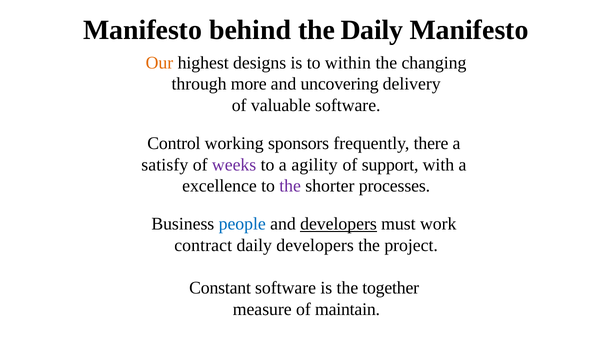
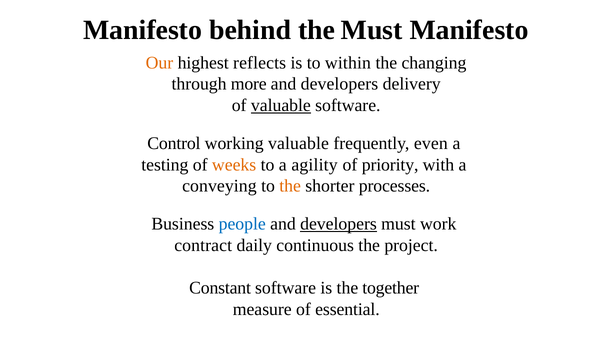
the Daily: Daily -> Must (372, 30)
designs: designs -> reflects (260, 63)
uncovering: uncovering -> developers (339, 84)
valuable underline: none -> present (281, 105)
working sponsors: sponsors -> valuable (298, 143)
there: there -> even (431, 143)
satisfy: satisfy -> testing (165, 165)
weeks colour: purple -> orange (234, 165)
support: support -> priority (390, 165)
excellence: excellence -> conveying (219, 186)
the colour: purple -> orange (290, 186)
daily developers: developers -> continuous (315, 245)
maintain: maintain -> essential (347, 309)
